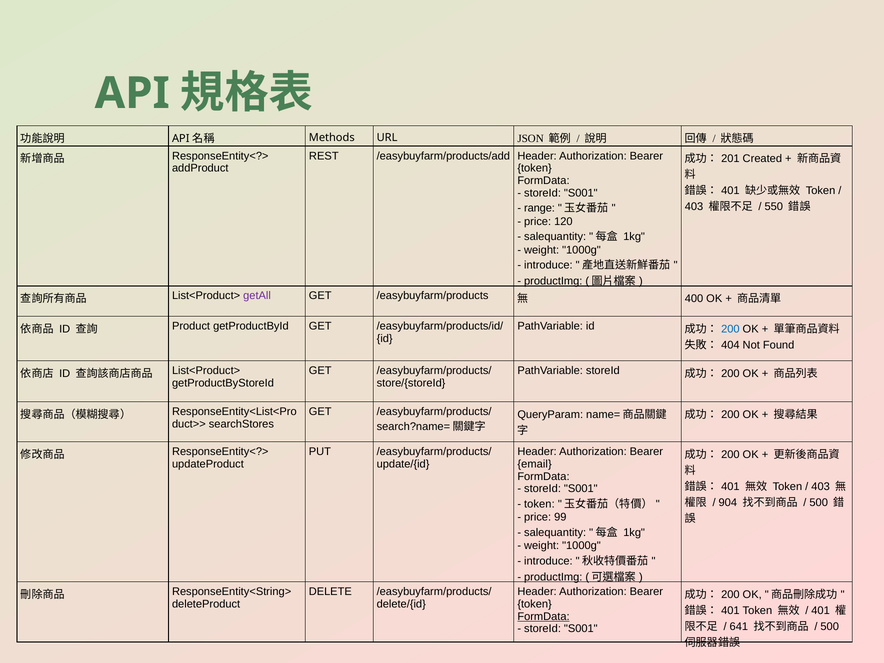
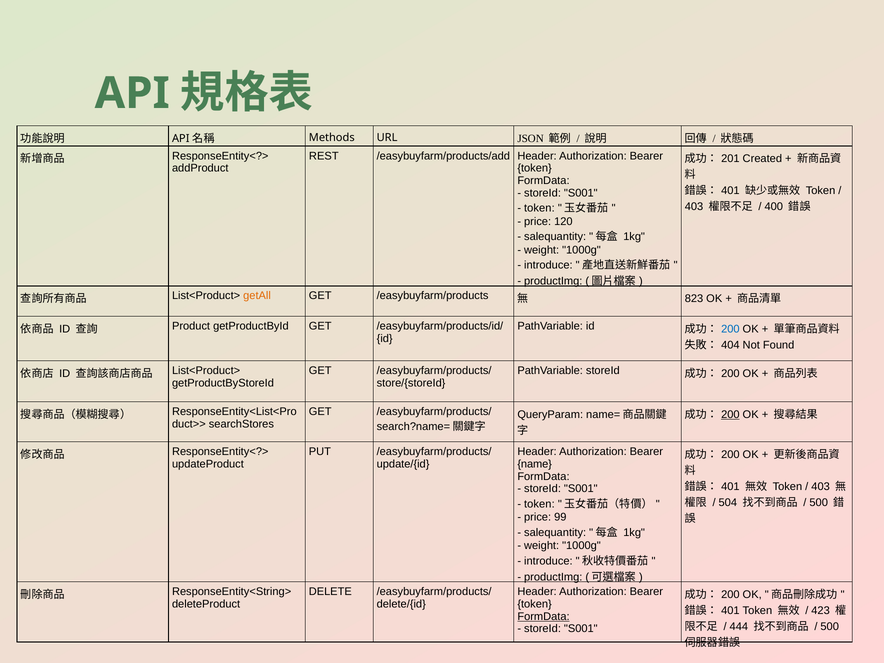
550: 550 -> 400 (774, 207)
range: range -> token (539, 208)
getAll colour: purple -> orange (257, 296)
400: 400 -> 823 (694, 299)
200 underline: none -> present (730, 414)
email: email -> name (535, 464)
904: 904 -> 504 (728, 503)
401: 401 -> 423 (821, 610)
641: 641 -> 444 (739, 626)
